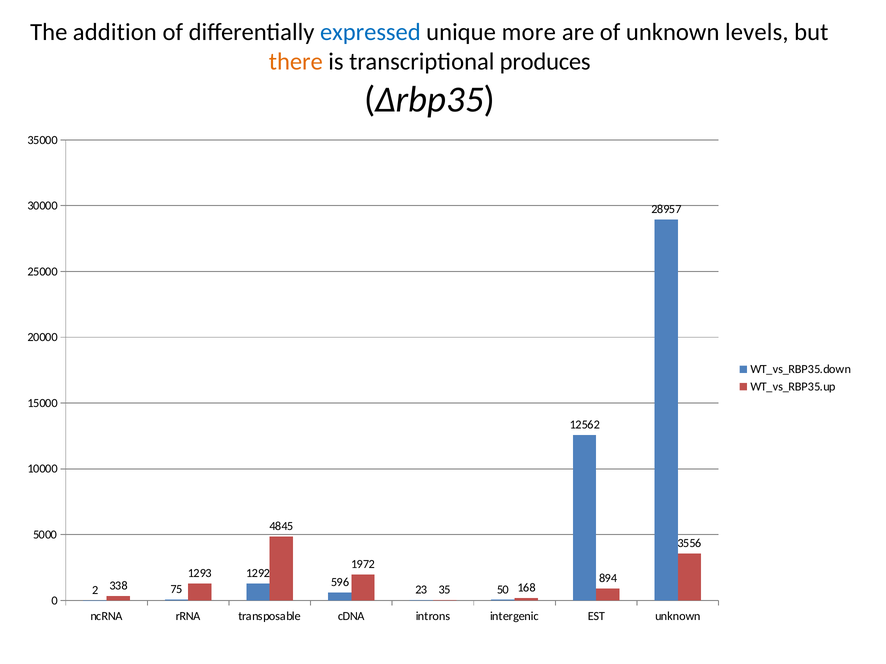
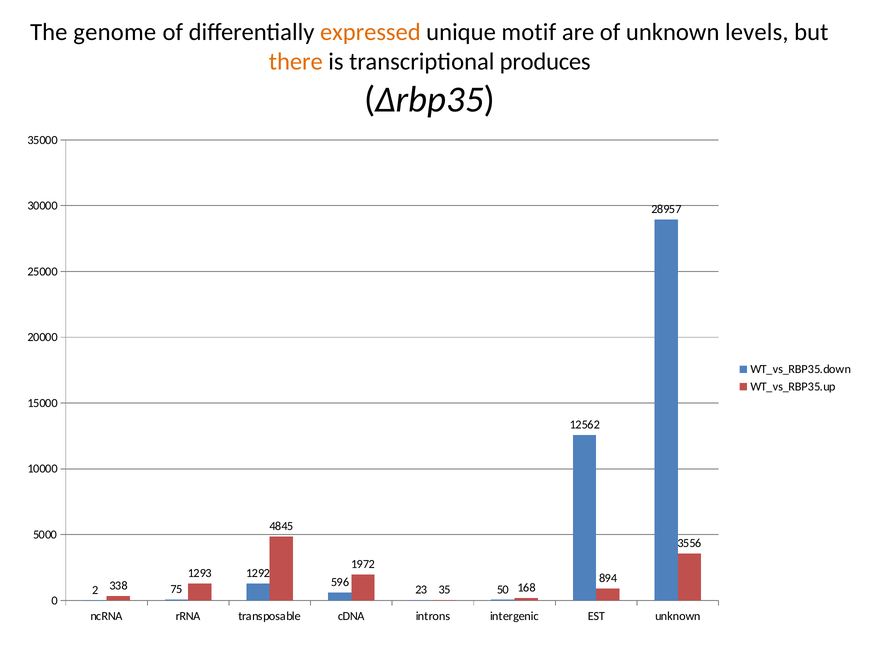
addition: addition -> genome (115, 32)
expressed colour: blue -> orange (370, 32)
more: more -> motif (529, 32)
